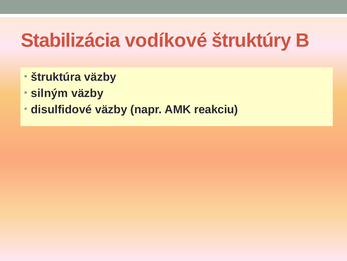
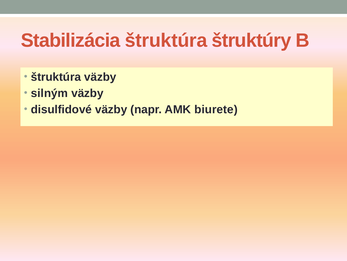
Stabilizácia vodíkové: vodíkové -> štruktúra (166, 40)
reakciu: reakciu -> biurete (216, 109)
